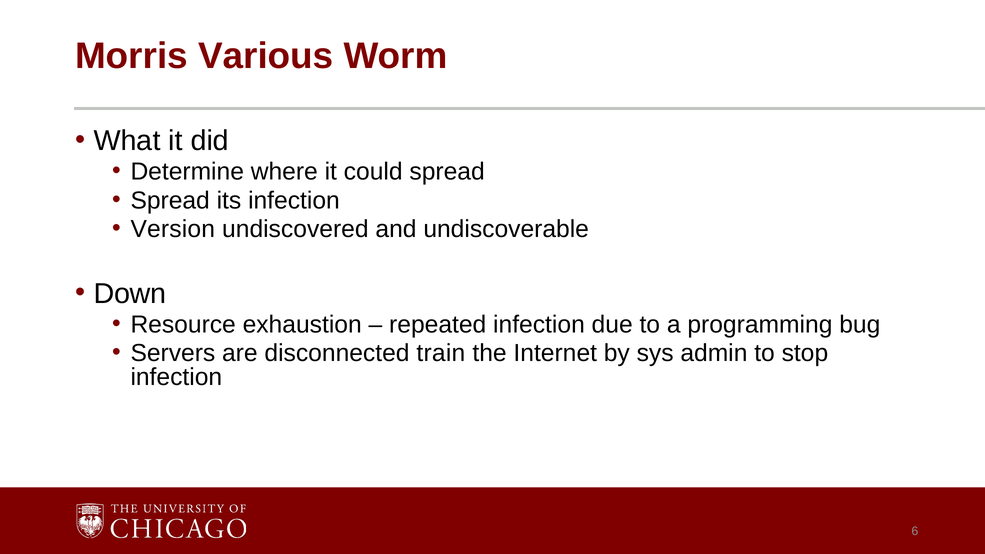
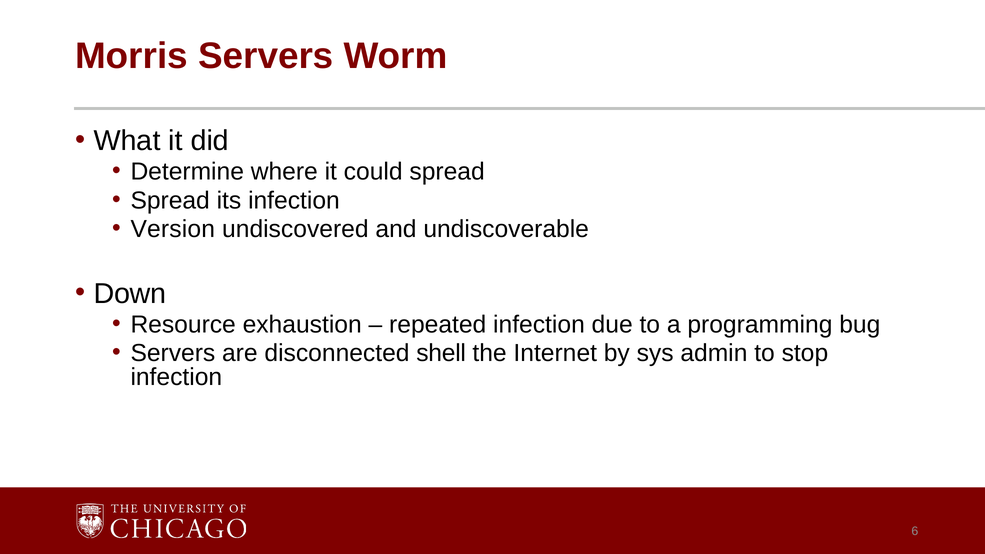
Morris Various: Various -> Servers (266, 56)
train: train -> shell (441, 353)
